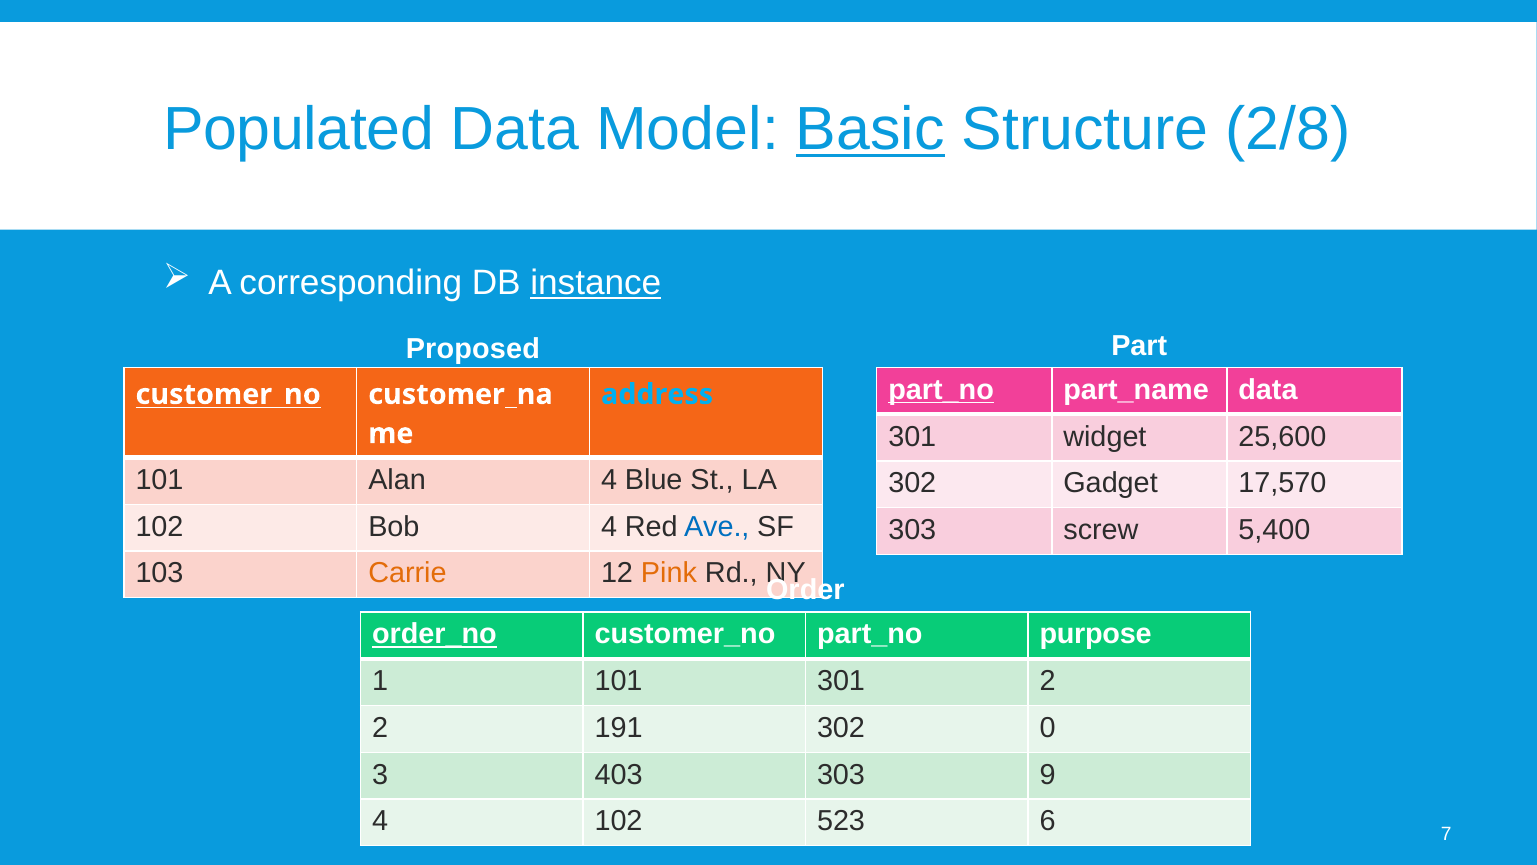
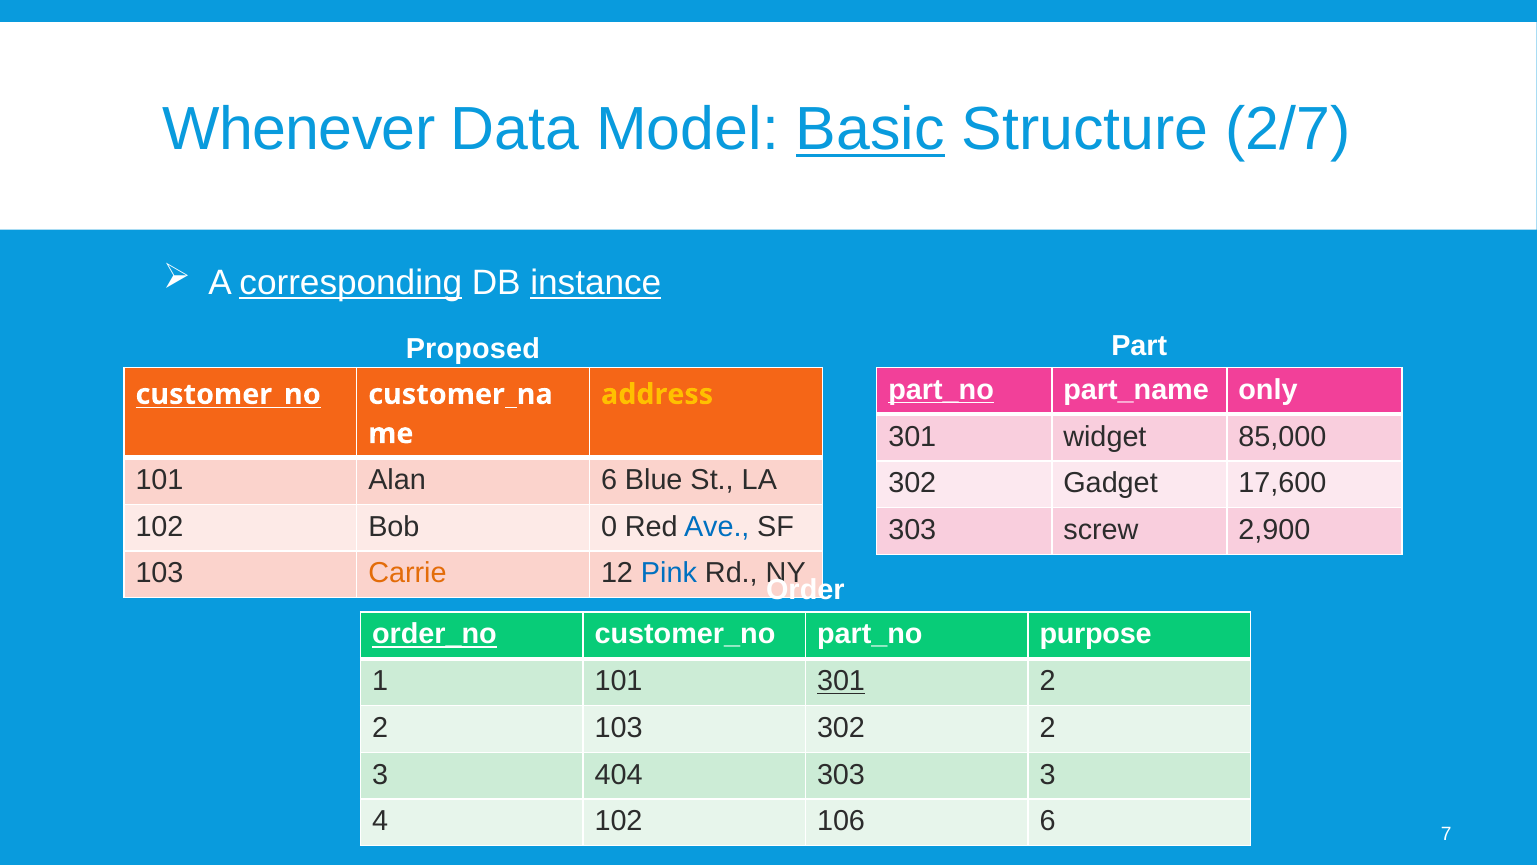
Populated: Populated -> Whenever (299, 129)
2/8: 2/8 -> 2/7 (1288, 129)
corresponding underline: none -> present (351, 283)
data: data -> only (1268, 390)
address colour: light blue -> yellow (657, 394)
25,600: 25,600 -> 85,000 (1282, 436)
Alan 4: 4 -> 6 (609, 480)
17,570: 17,570 -> 17,600 (1282, 483)
Bob 4: 4 -> 0 (609, 526)
5,400: 5,400 -> 2,900 (1274, 530)
Pink colour: orange -> blue (669, 573)
301 underline: none -> present (841, 681)
2 191: 191 -> 103 (619, 727)
302 0: 0 -> 2 (1048, 727)
403: 403 -> 404 (619, 774)
303 9: 9 -> 3 (1048, 774)
523: 523 -> 106 (841, 821)
